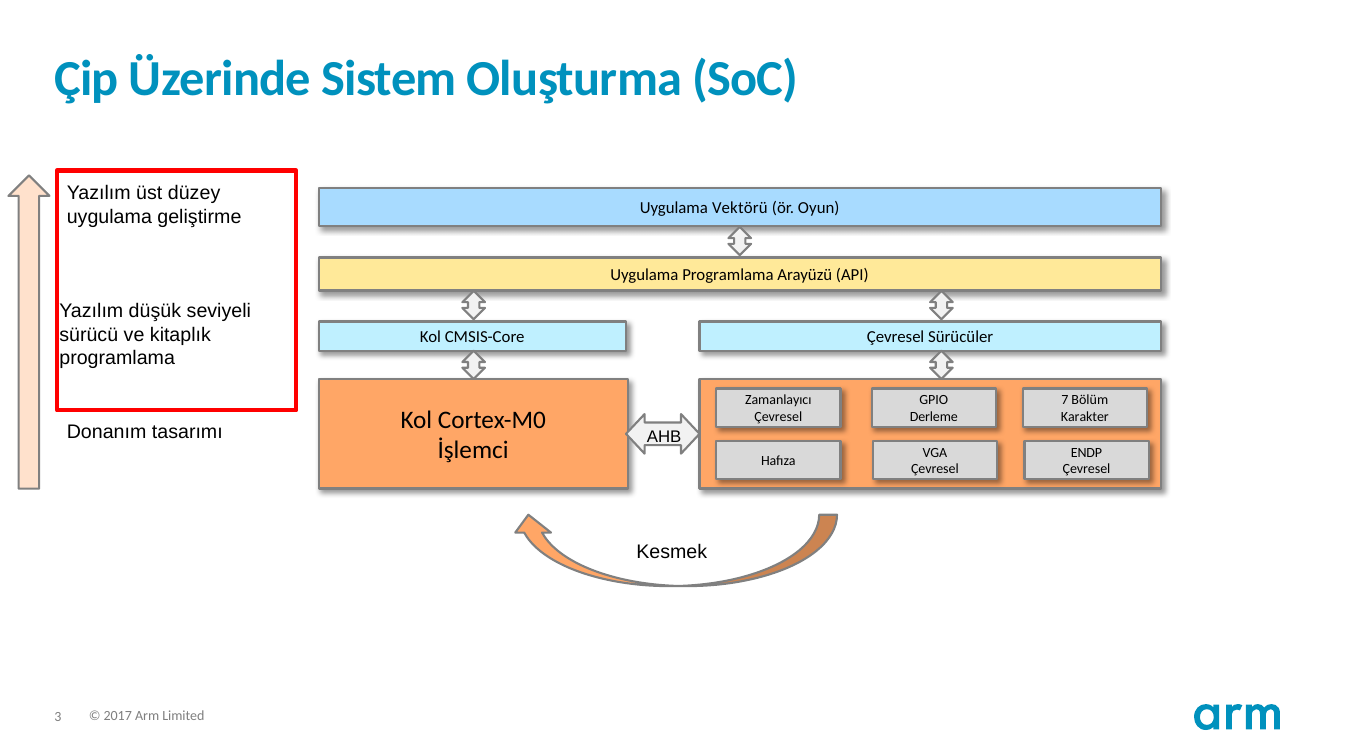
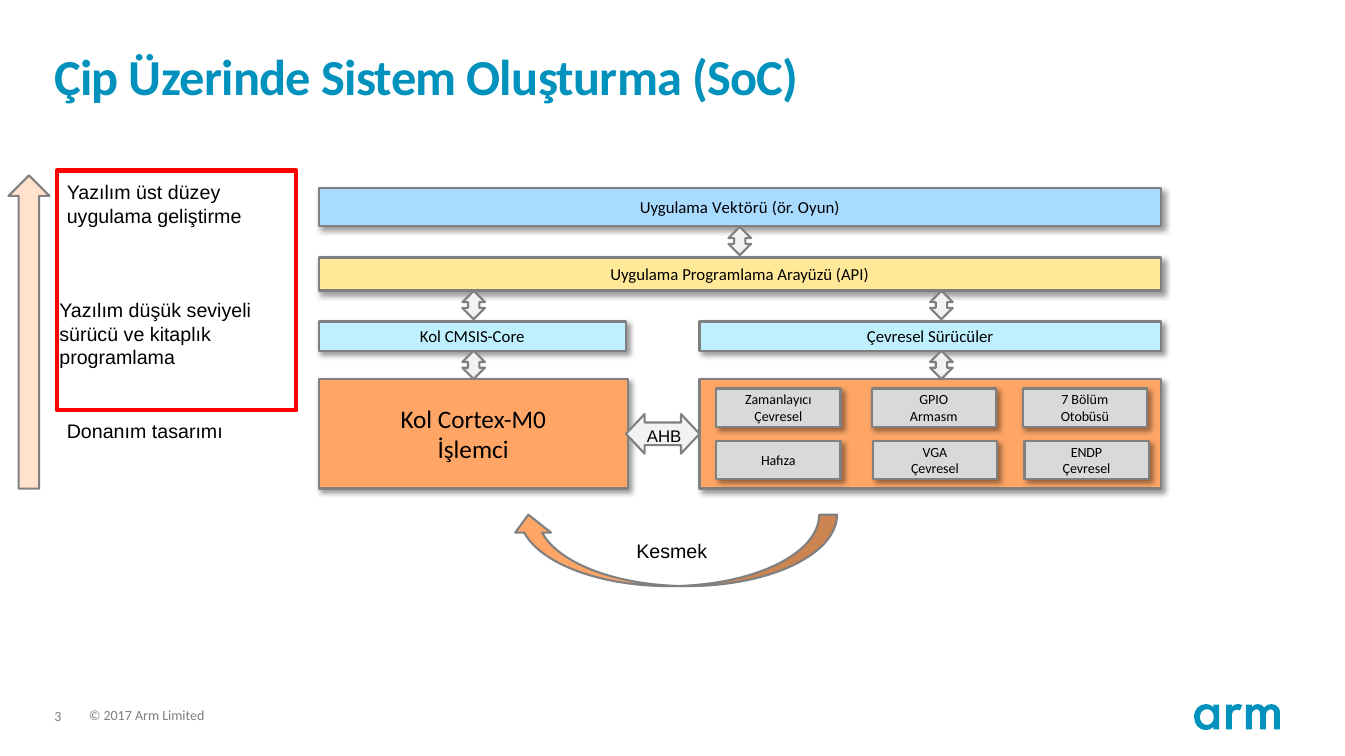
Derleme: Derleme -> Armasm (934, 417)
Karakter: Karakter -> Otobüsü (1085, 417)
